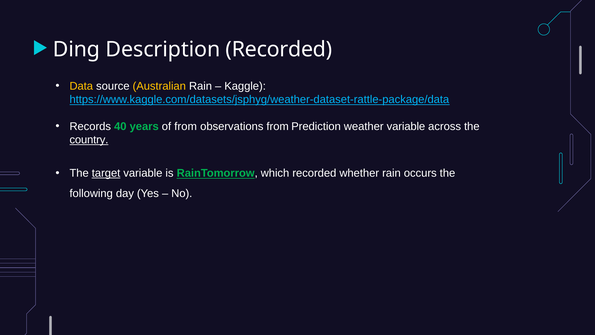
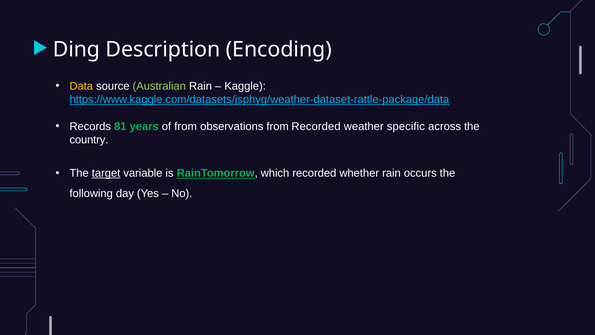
Description Recorded: Recorded -> Encoding (279, 49)
Australian colour: yellow -> light green (159, 86)
40: 40 -> 81 (120, 126)
from Prediction: Prediction -> Recorded (316, 126)
weather variable: variable -> specific (406, 126)
country underline: present -> none (89, 140)
